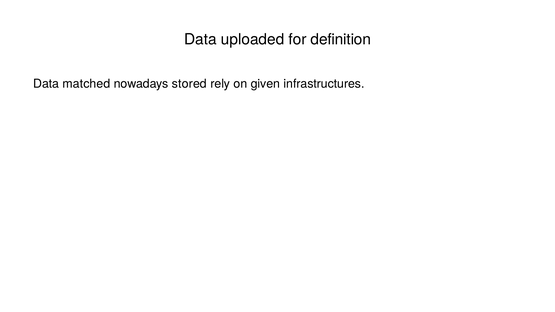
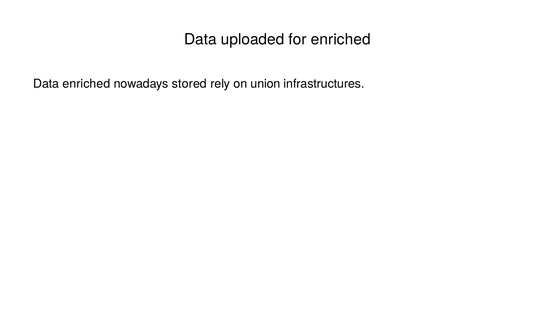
for definition: definition -> enriched (341, 40)
Data matched: matched -> enriched (86, 84)
given: given -> union (265, 84)
